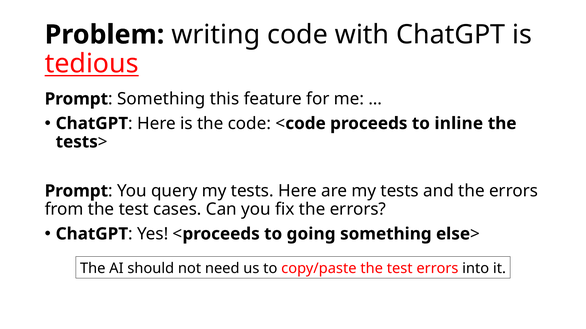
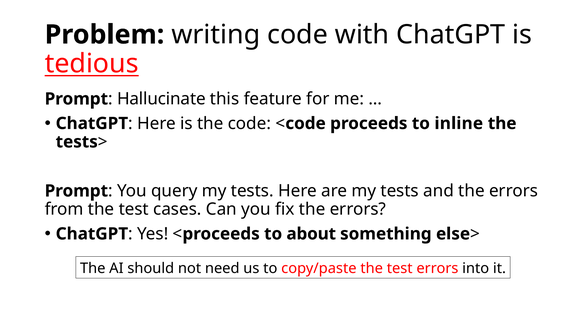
Something: Something -> Hallucinate (161, 99)
going: going -> about (311, 234)
